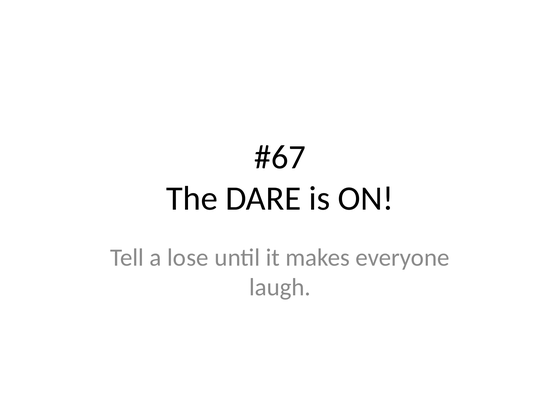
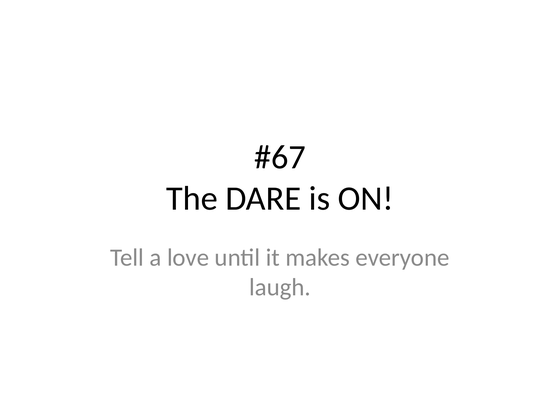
lose: lose -> love (188, 257)
